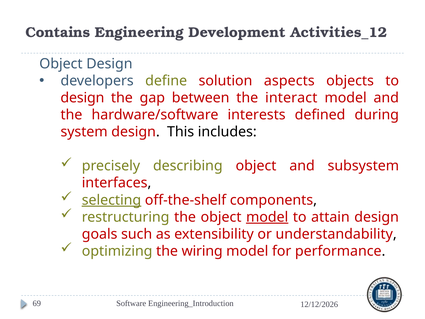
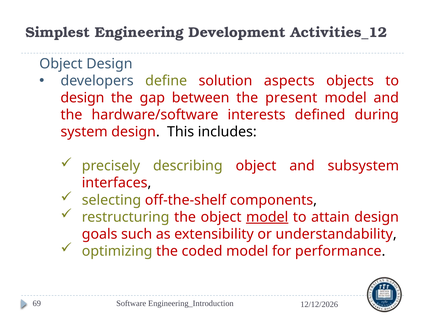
Contains: Contains -> Simplest (58, 33)
interact: interact -> present (291, 98)
selecting underline: present -> none (111, 200)
wiring: wiring -> coded (202, 251)
